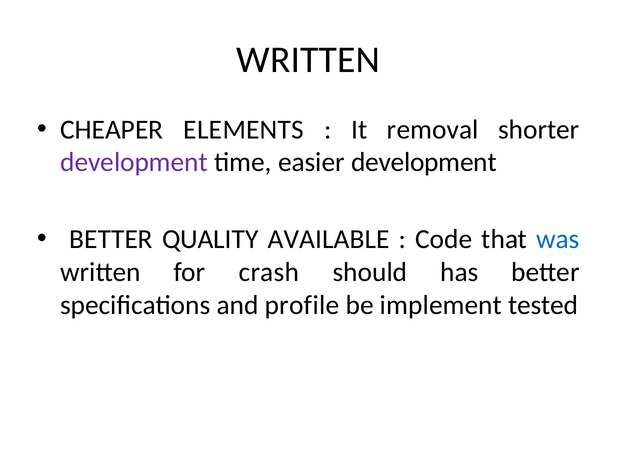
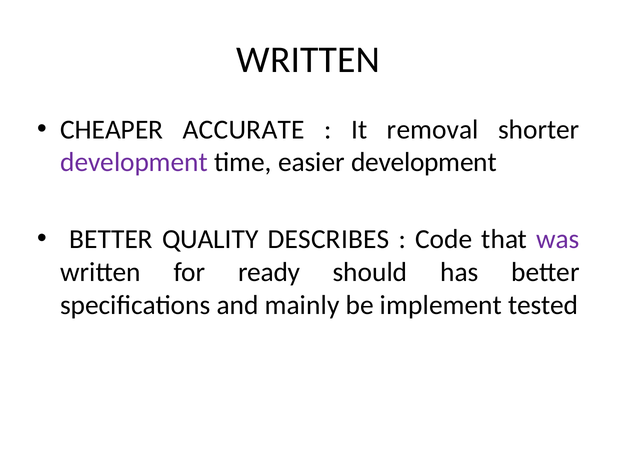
ELEMENTS: ELEMENTS -> ACCURATE (244, 129)
AVAILABLE: AVAILABLE -> DESCRIBES (329, 239)
was colour: blue -> purple (558, 239)
crash: crash -> ready (269, 272)
profile: profile -> mainly (302, 305)
